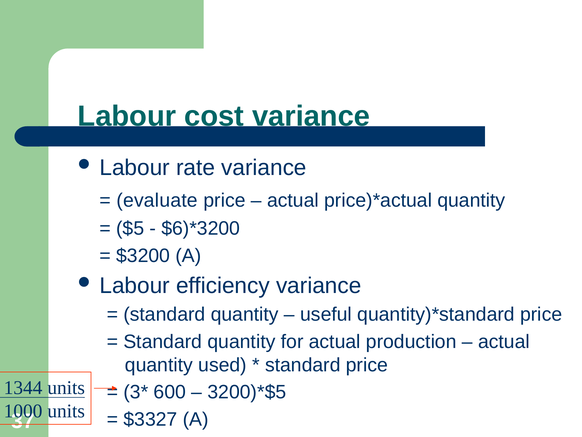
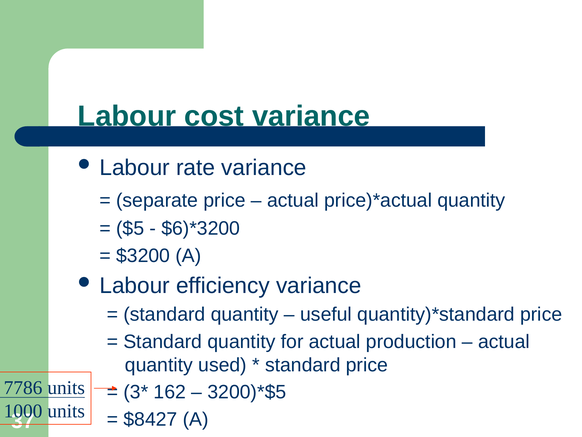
evaluate: evaluate -> separate (157, 200)
1344: 1344 -> 7786 (23, 387)
600: 600 -> 162 (170, 392)
$3327: $3327 -> $8427 (150, 419)
